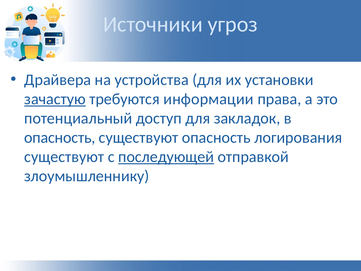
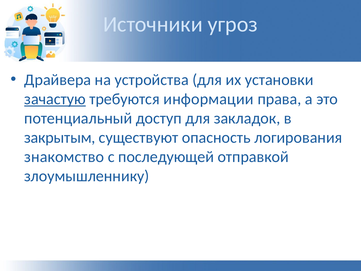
опасность: опасность -> закрытым (60, 137)
существуют: существуют -> знакомство (64, 157)
последующей underline: present -> none (166, 157)
